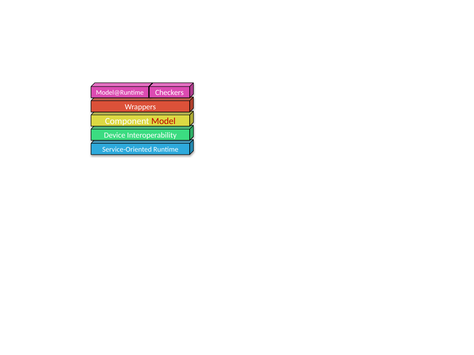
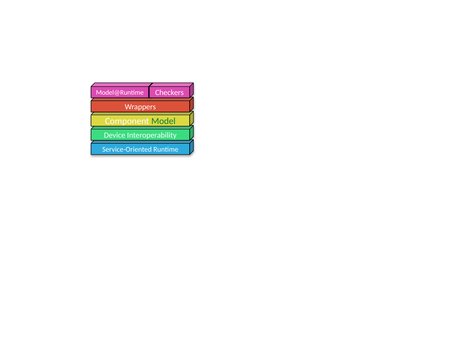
Model colour: red -> green (163, 121)
